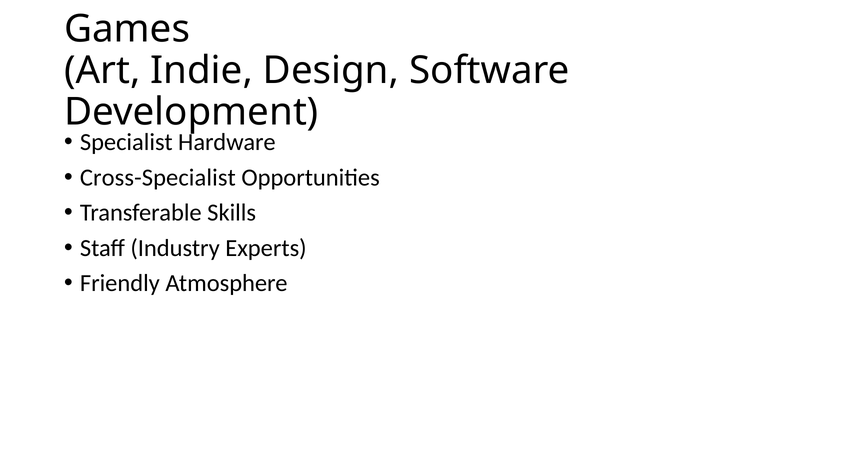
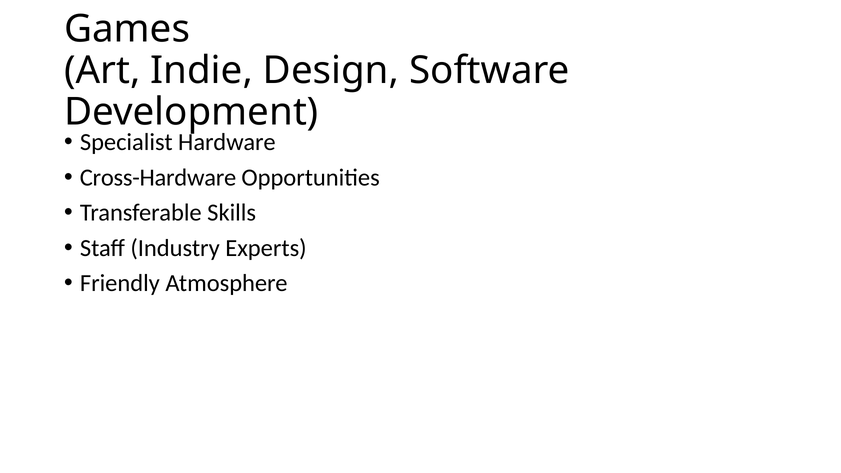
Cross-Specialist: Cross-Specialist -> Cross-Hardware (158, 177)
